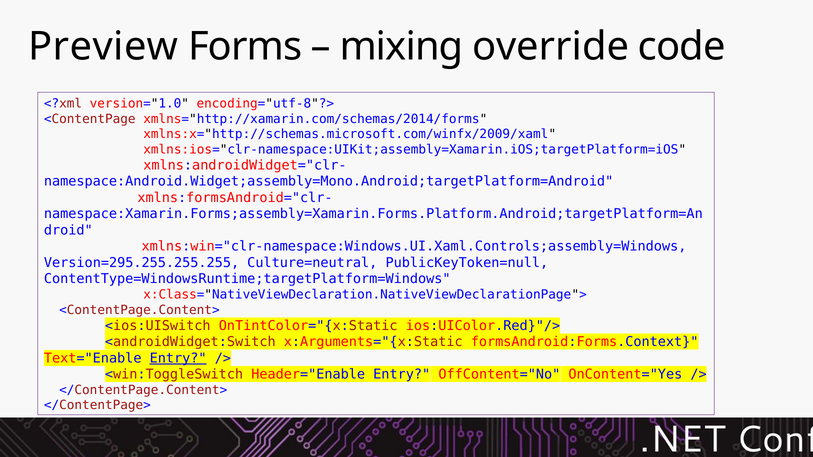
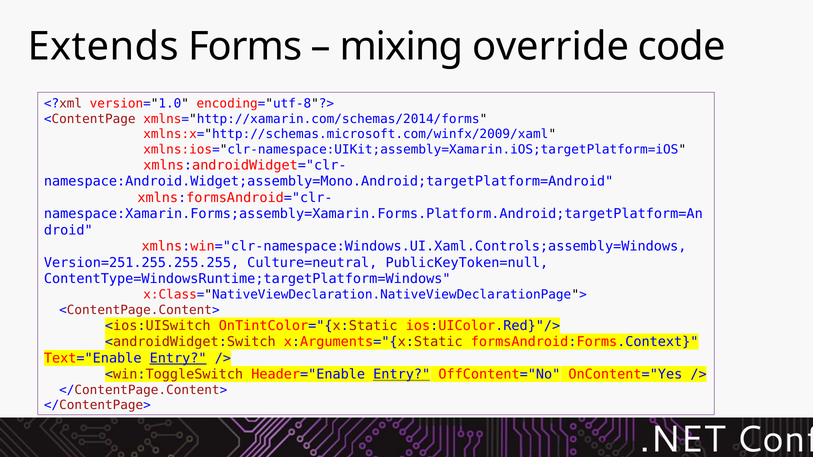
Preview: Preview -> Extends (103, 47)
Version=295.255.255.255: Version=295.255.255.255 -> Version=251.255.255.255 (142, 263)
Entry underline: none -> present (402, 375)
